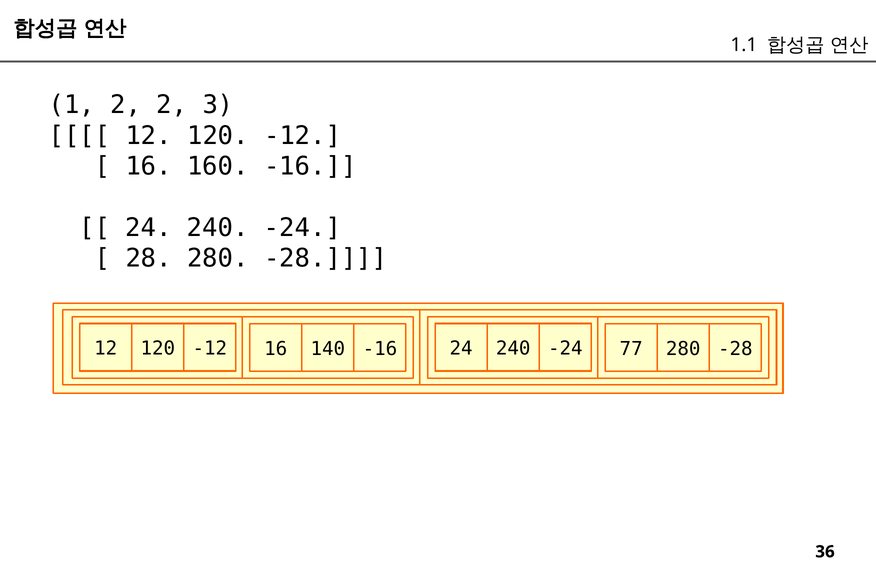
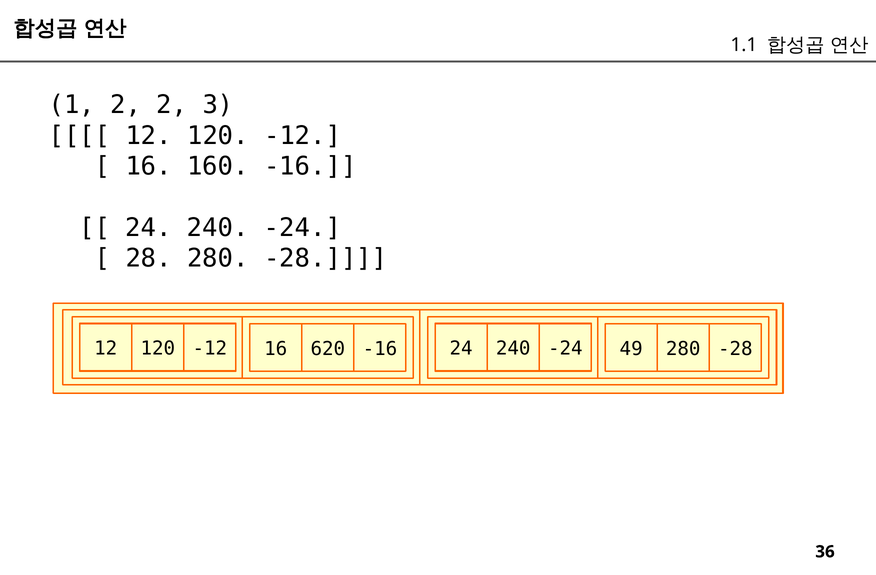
140: 140 -> 620 (328, 349)
77: 77 -> 49 (631, 349)
